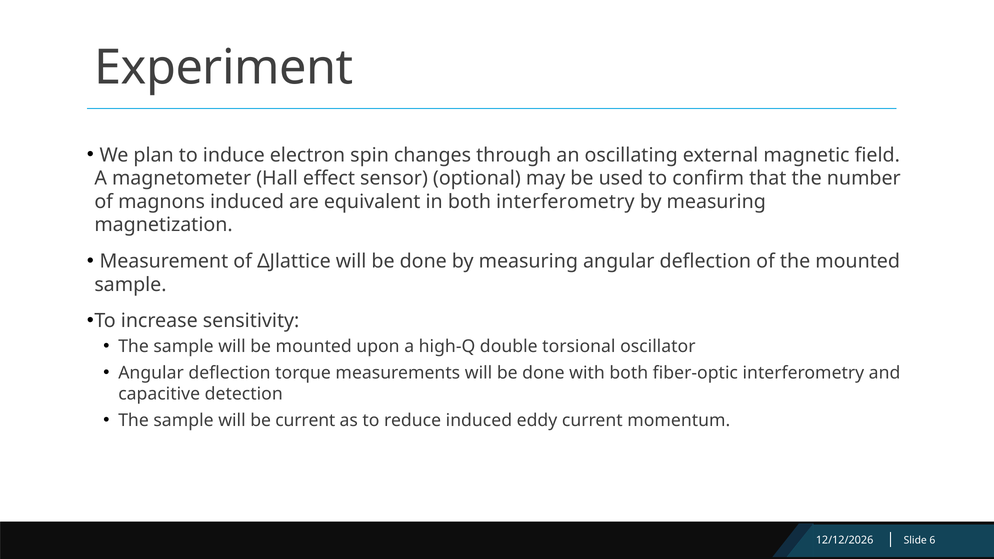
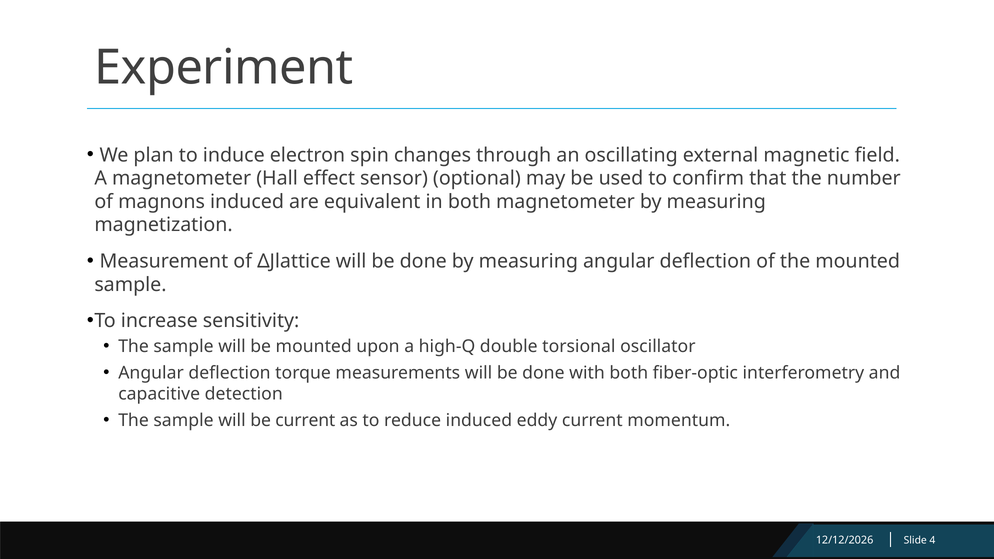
both interferometry: interferometry -> magnetometer (565, 202)
6: 6 -> 4 (932, 540)
